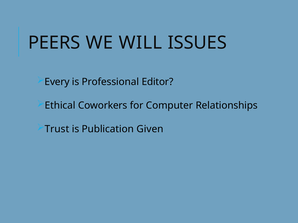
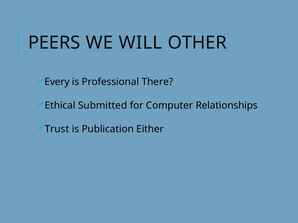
ISSUES: ISSUES -> OTHER (197, 43)
Editor: Editor -> There (157, 82)
Coworkers: Coworkers -> Submitted (103, 106)
Given: Given -> Either (150, 129)
